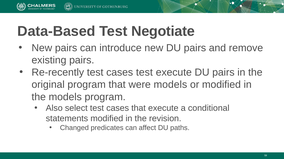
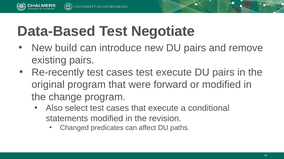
New pairs: pairs -> build (66, 48)
were models: models -> forward (170, 85)
the models: models -> change (65, 97)
